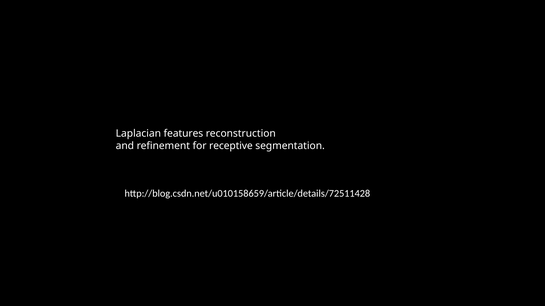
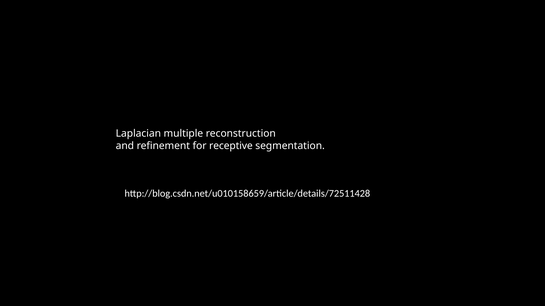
features: features -> multiple (183, 134)
